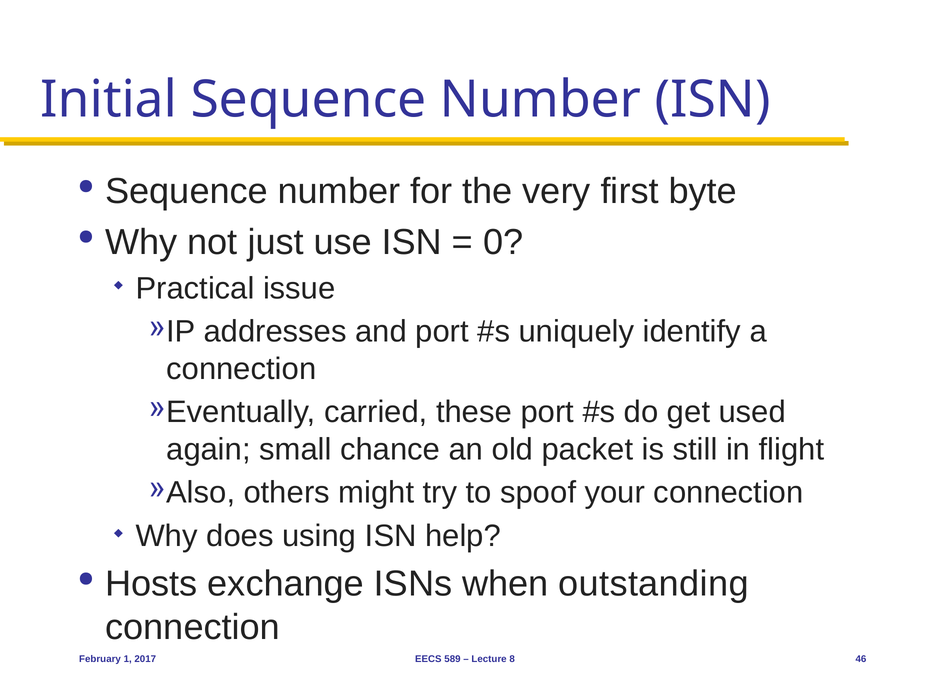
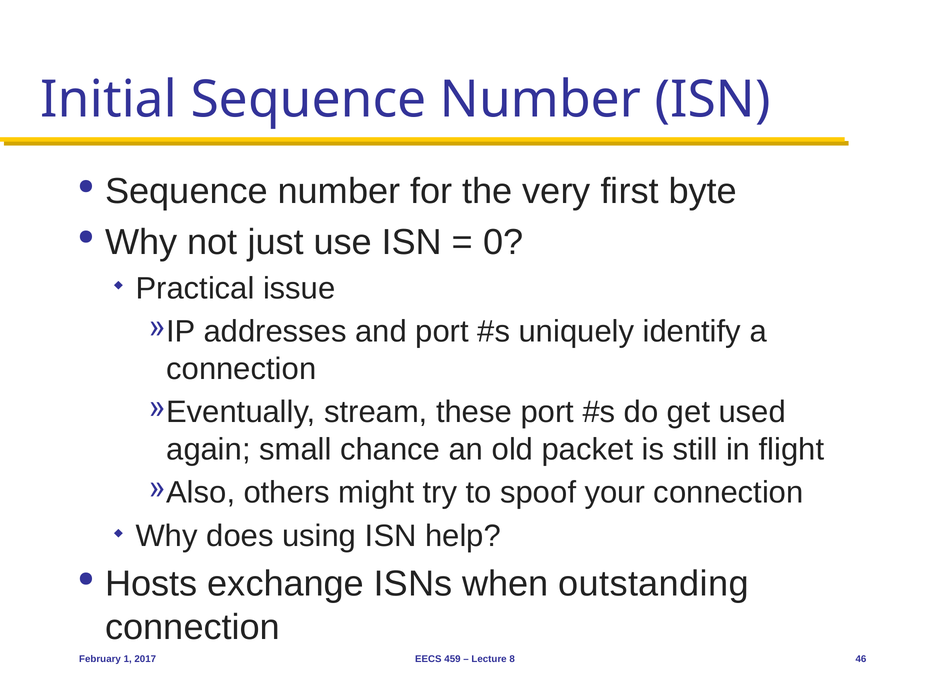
carried: carried -> stream (376, 412)
589: 589 -> 459 (452, 659)
